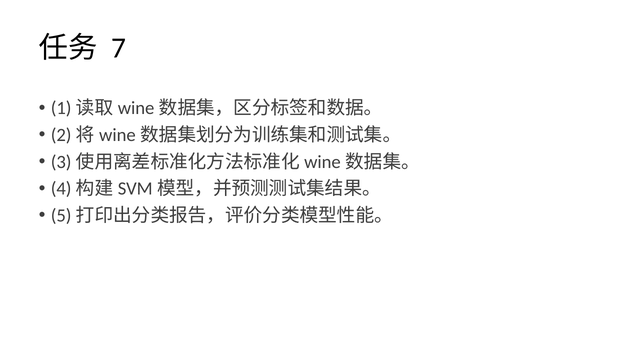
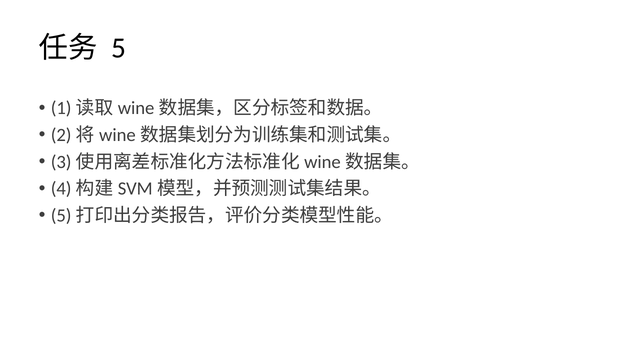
7: 7 -> 5 (119, 48)
